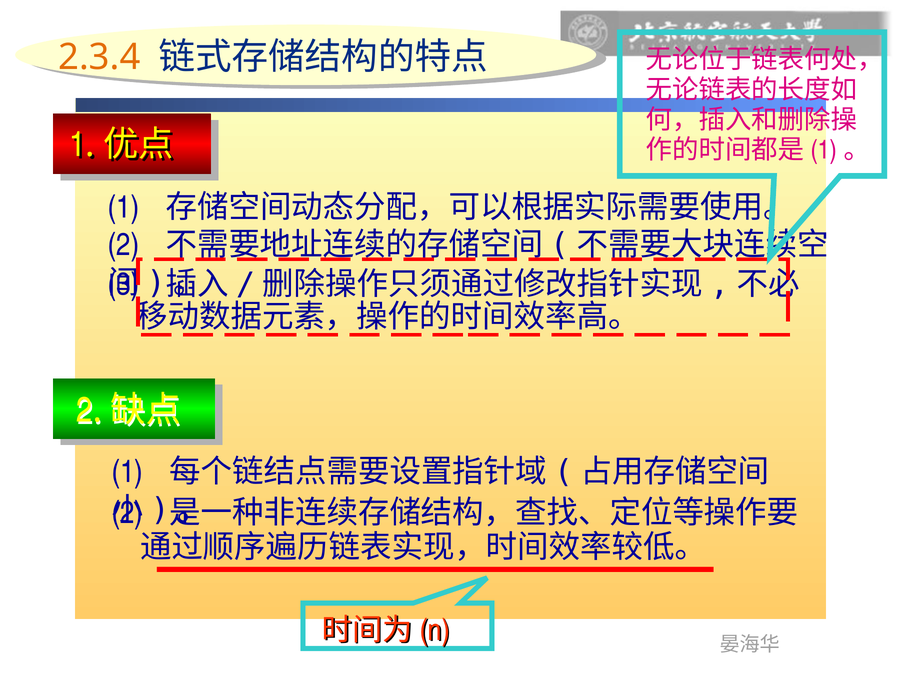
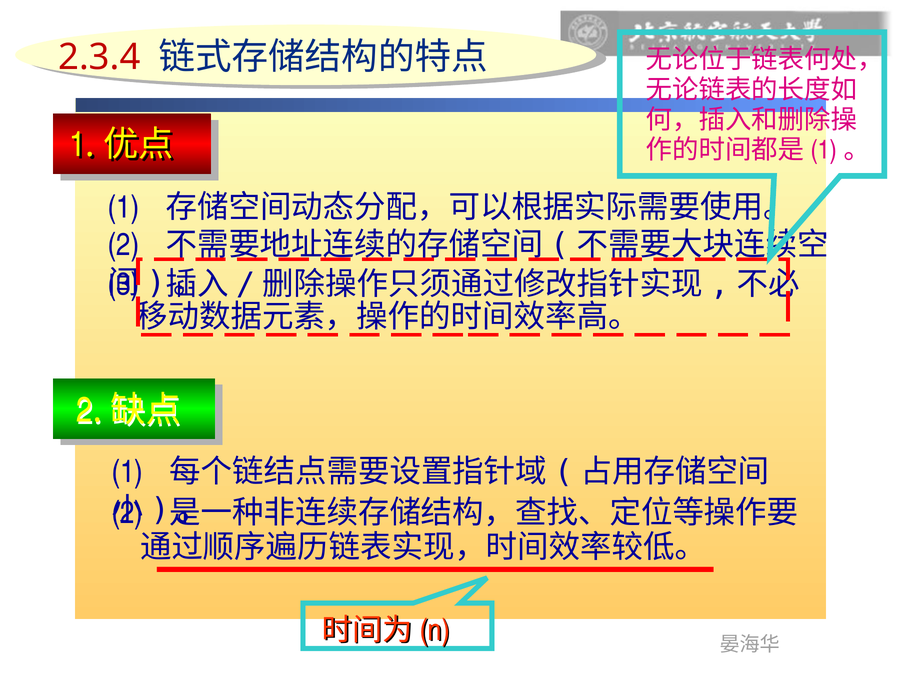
2.3.4 colour: orange -> red (99, 57)
